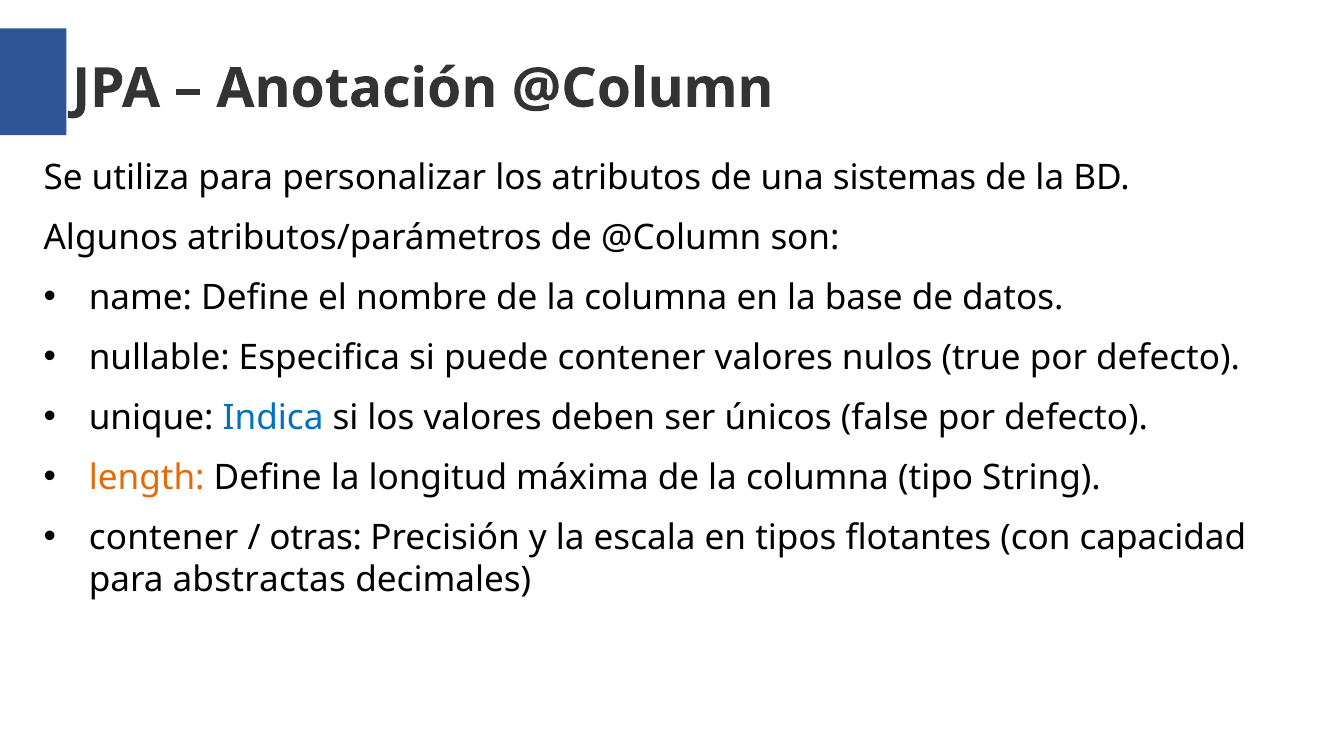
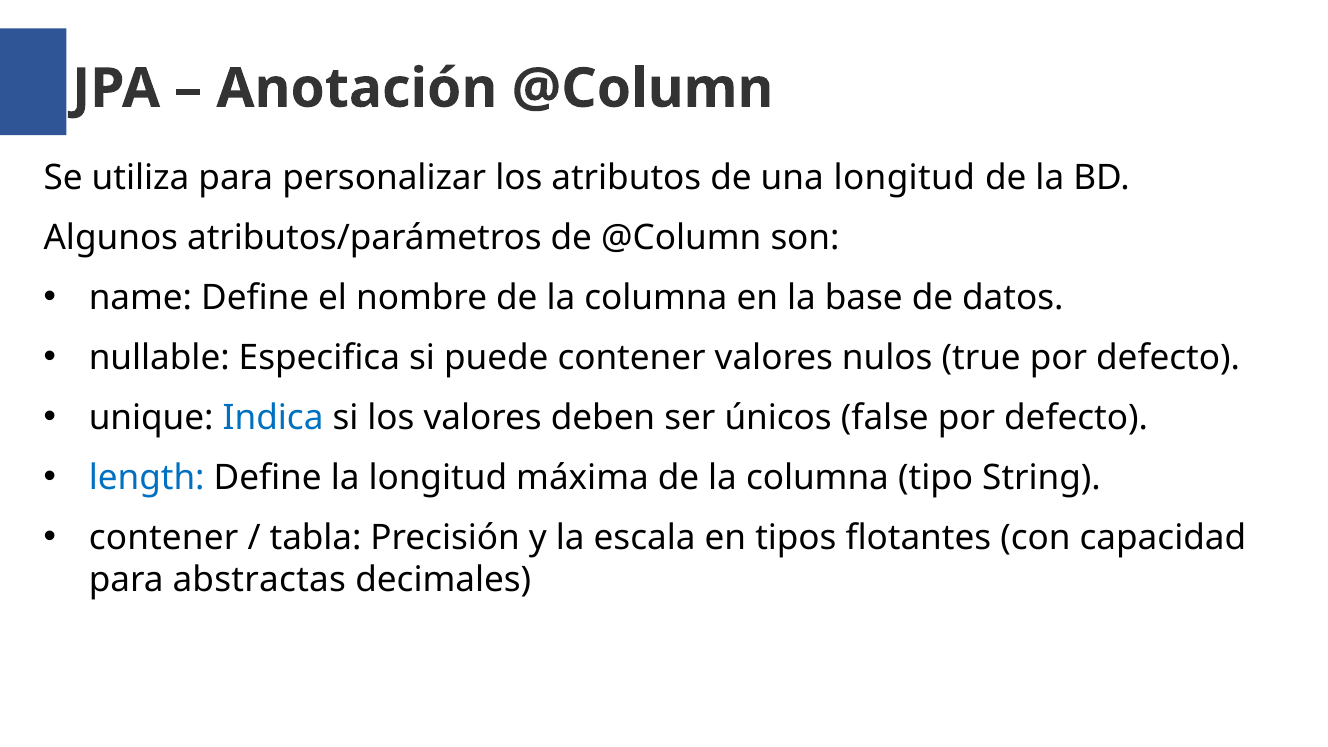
una sistemas: sistemas -> longitud (904, 178)
length colour: orange -> blue (147, 478)
otras: otras -> tabla (316, 538)
